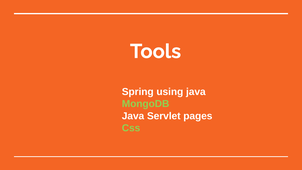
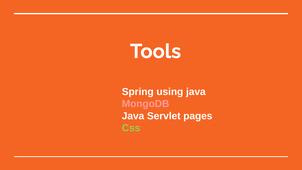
MongoDB colour: light green -> pink (146, 104)
